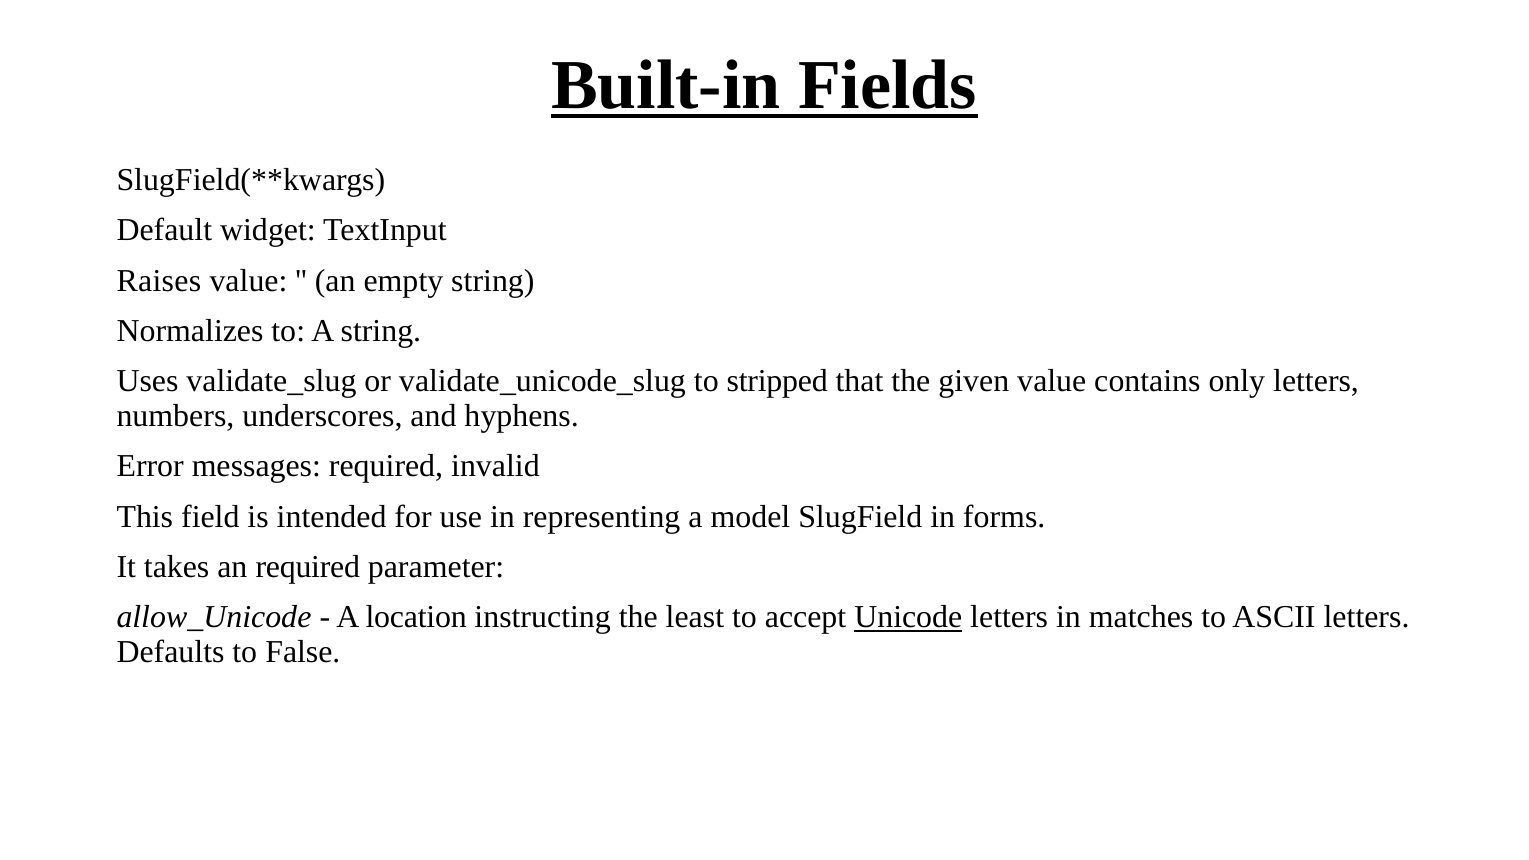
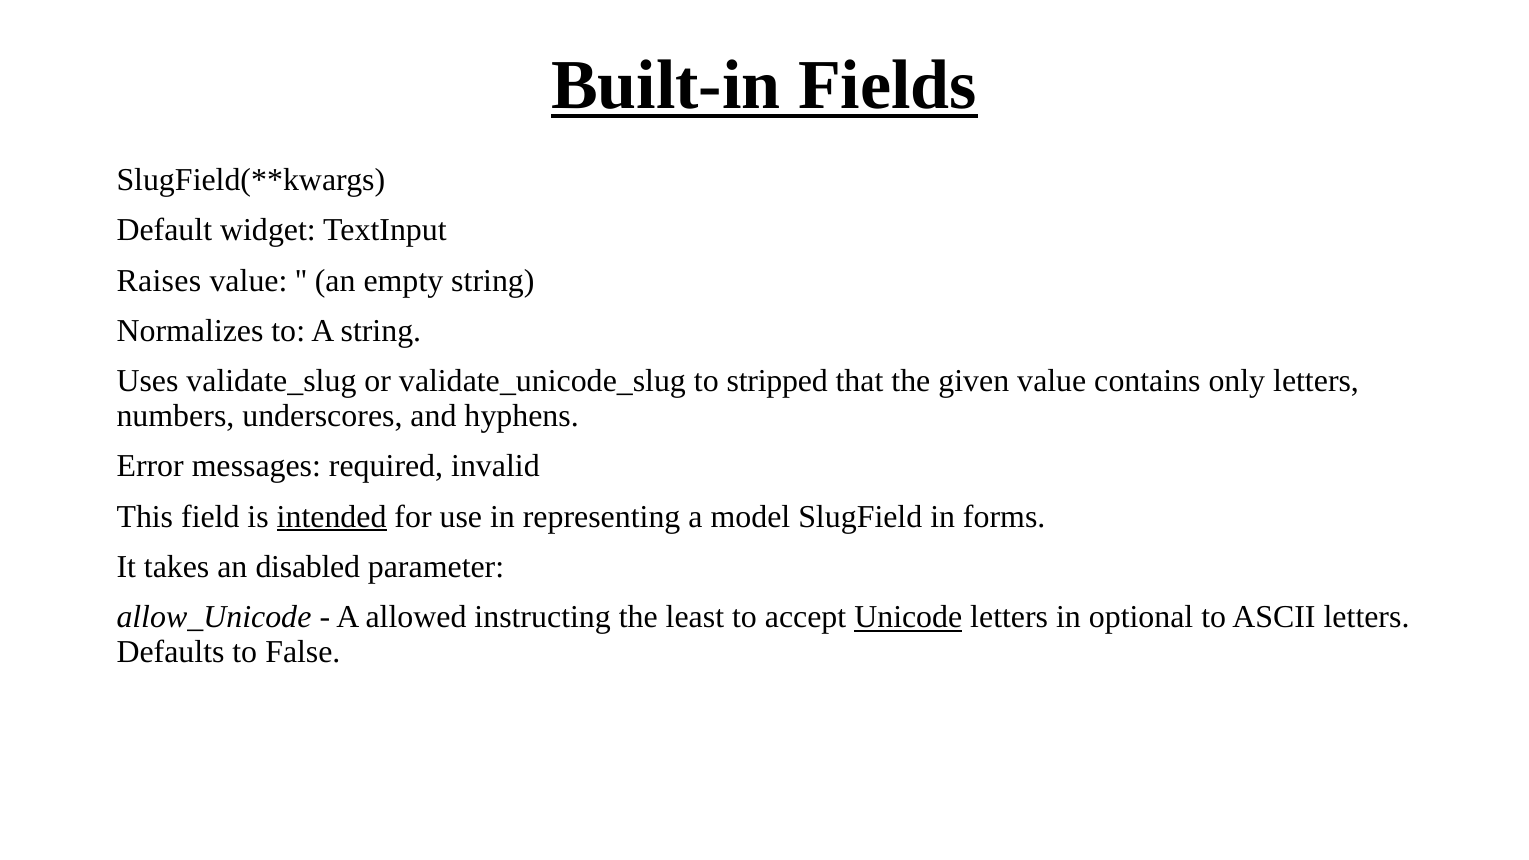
intended underline: none -> present (332, 517)
an required: required -> disabled (308, 567)
location: location -> allowed (416, 617)
matches: matches -> optional (1141, 617)
